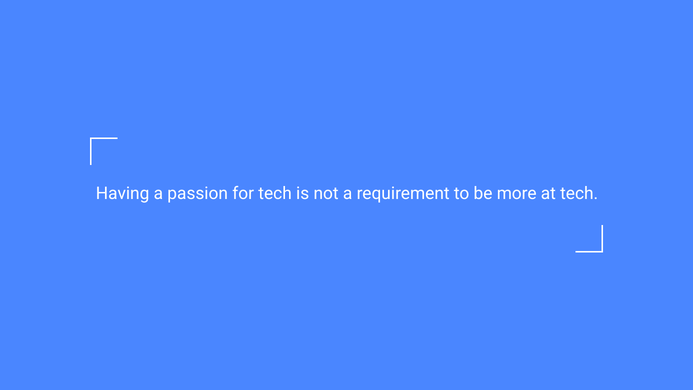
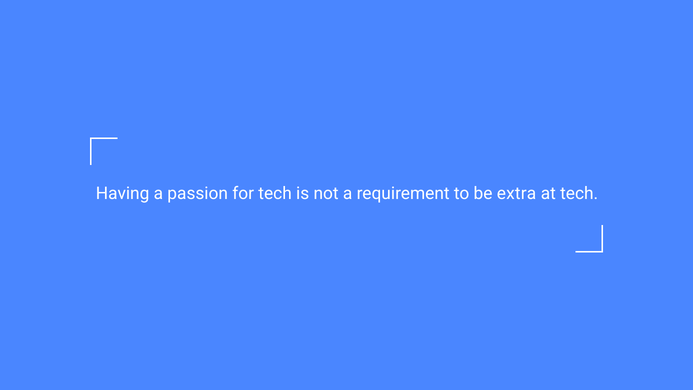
more: more -> extra (517, 193)
